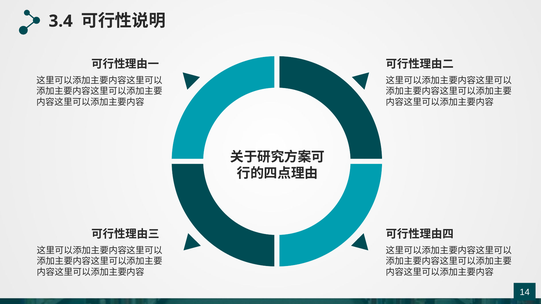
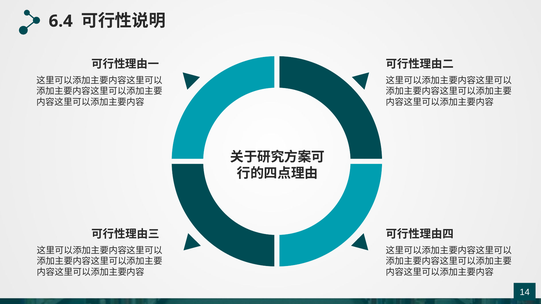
3.4: 3.4 -> 6.4 (61, 21)
